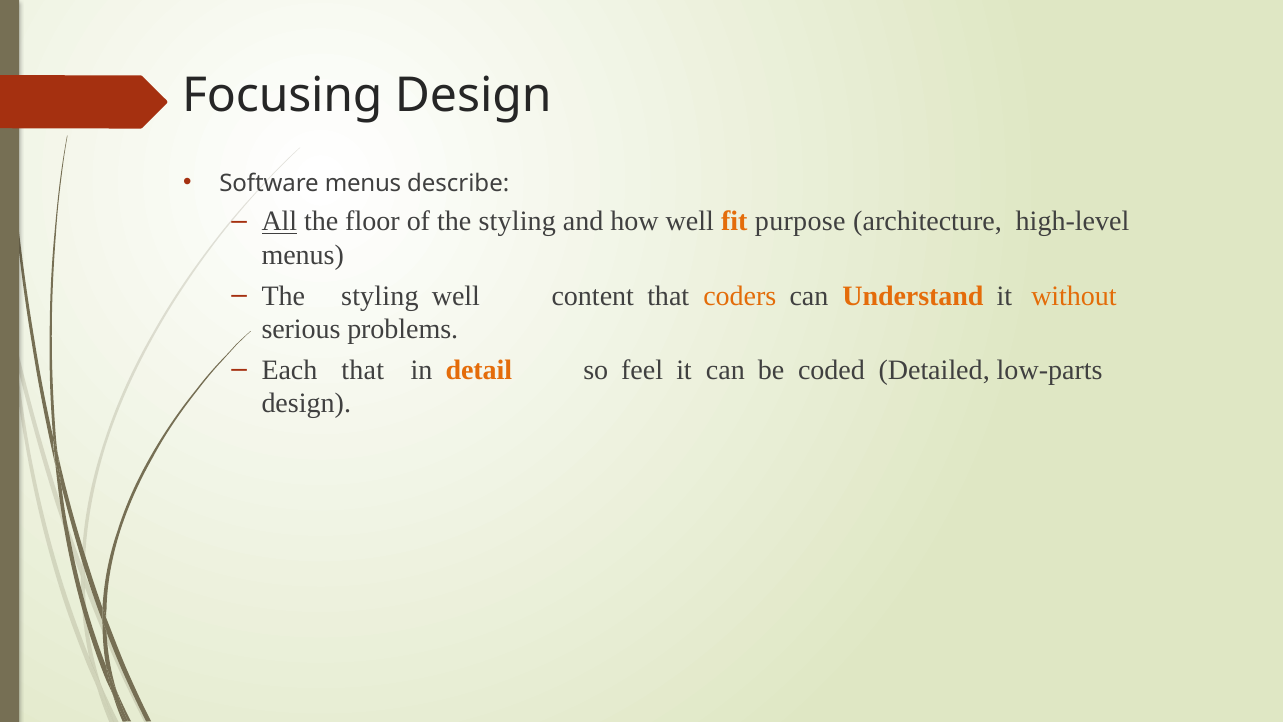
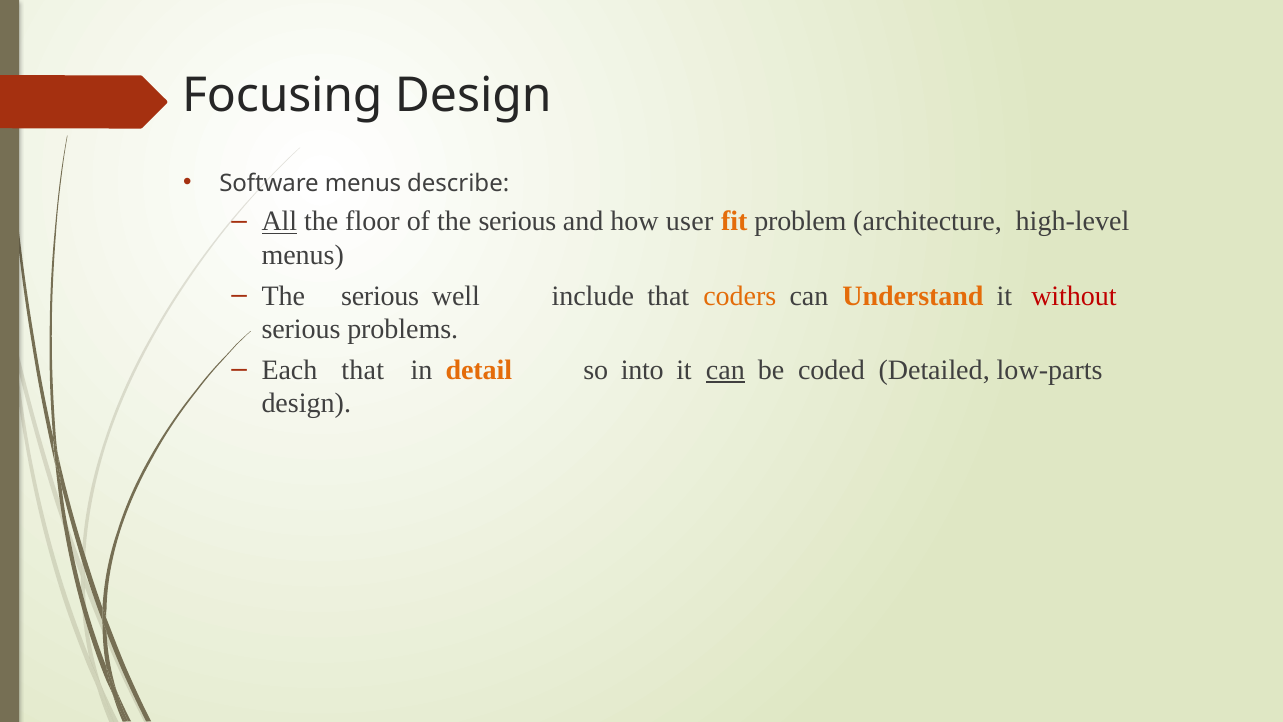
of the styling: styling -> serious (518, 221)
how well: well -> user (690, 221)
purpose: purpose -> problem (800, 221)
styling: styling -> serious (380, 296)
content: content -> include (593, 296)
without colour: orange -> red (1074, 296)
feel: feel -> into (642, 370)
can underline: none -> present (725, 370)
